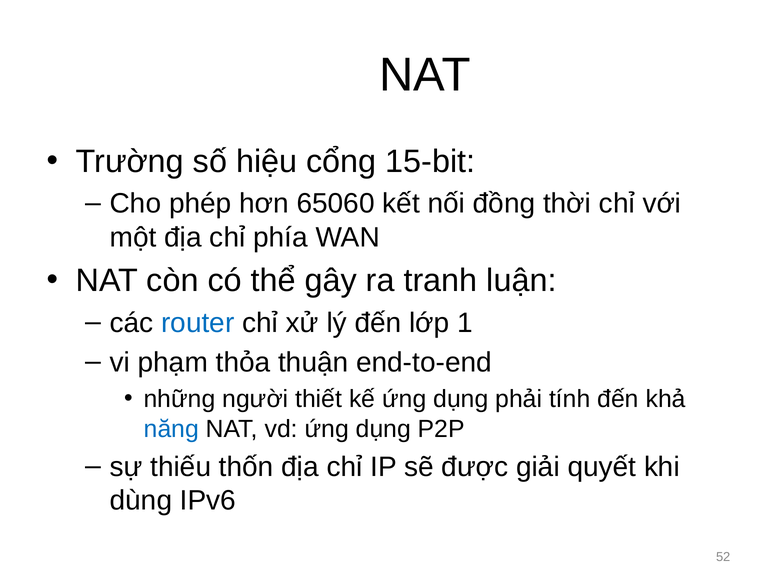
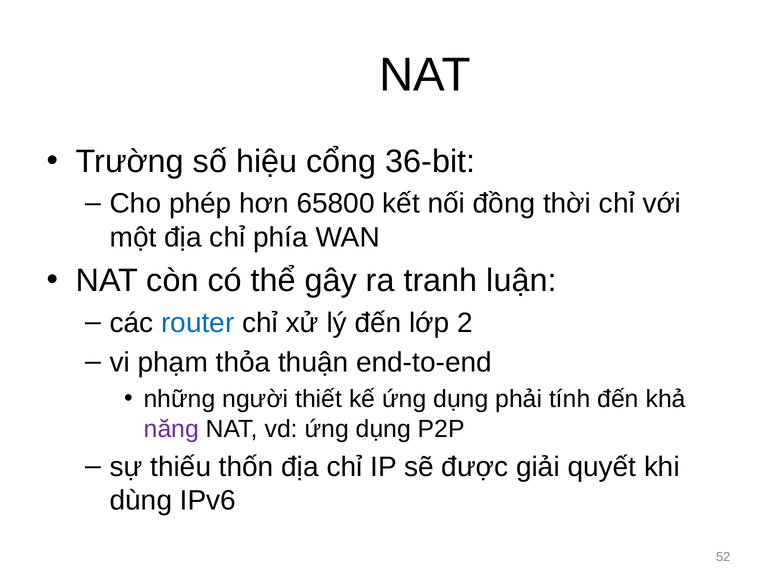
15-bit: 15-bit -> 36-bit (430, 162)
65060: 65060 -> 65800 (336, 204)
1: 1 -> 2 (465, 323)
năng colour: blue -> purple (171, 429)
